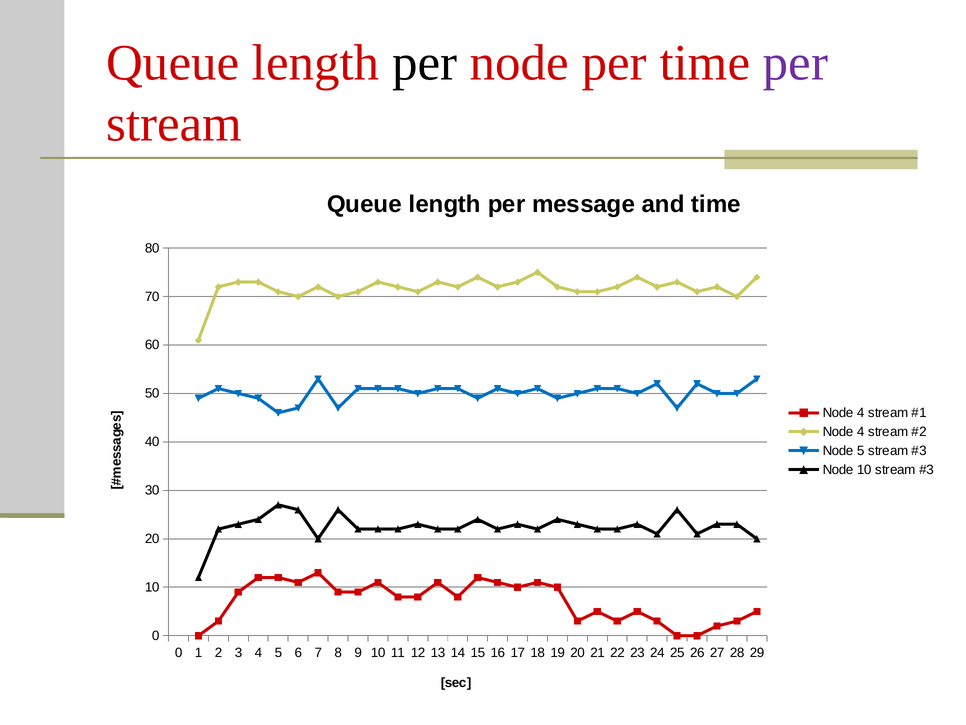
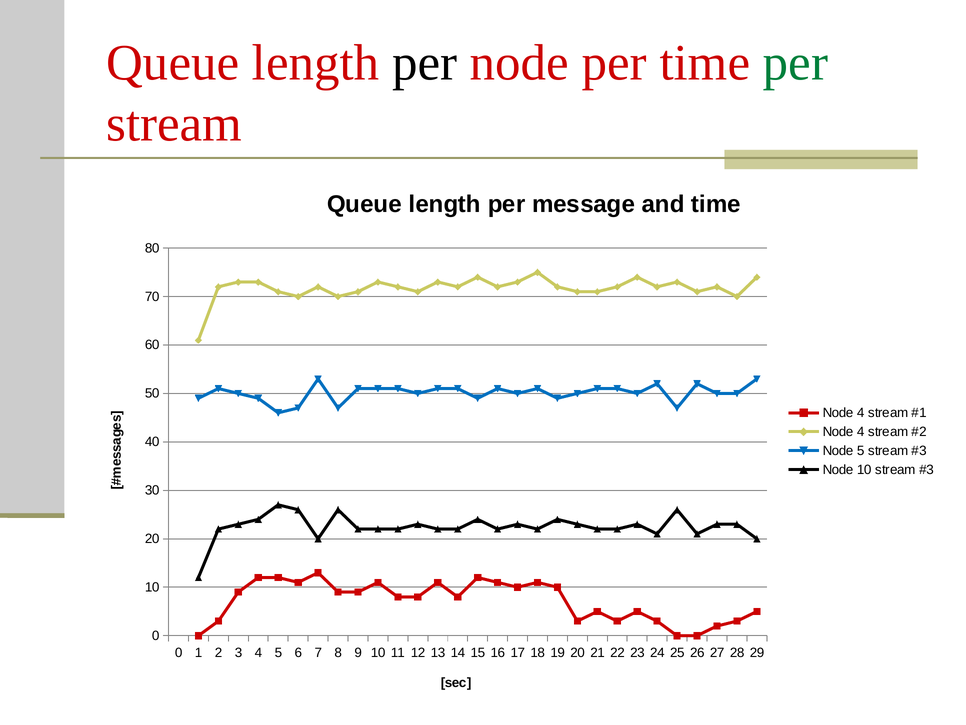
per colour: purple -> green (795, 63)
